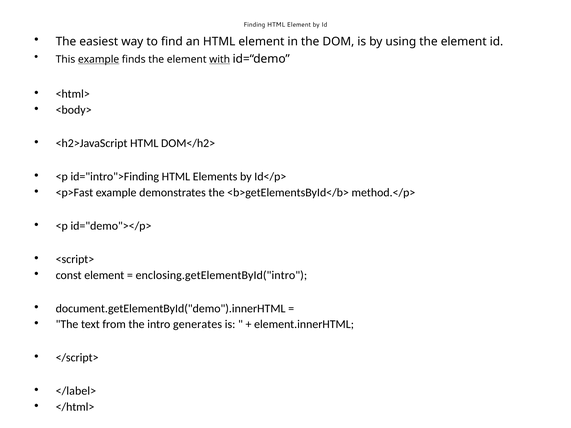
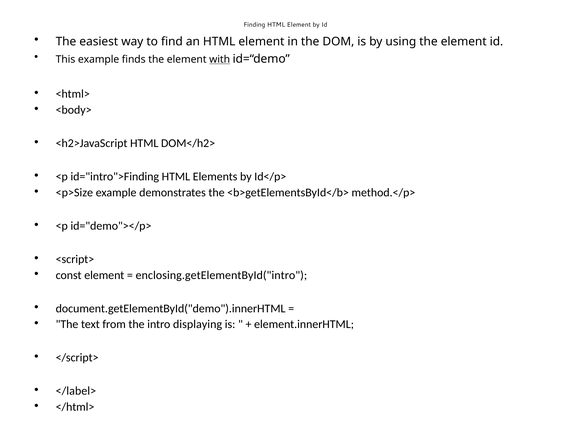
example underline: present -> none (99, 59)
<p>Fast: <p>Fast -> <p>Size (74, 193)
generates: generates -> displaying (198, 325)
